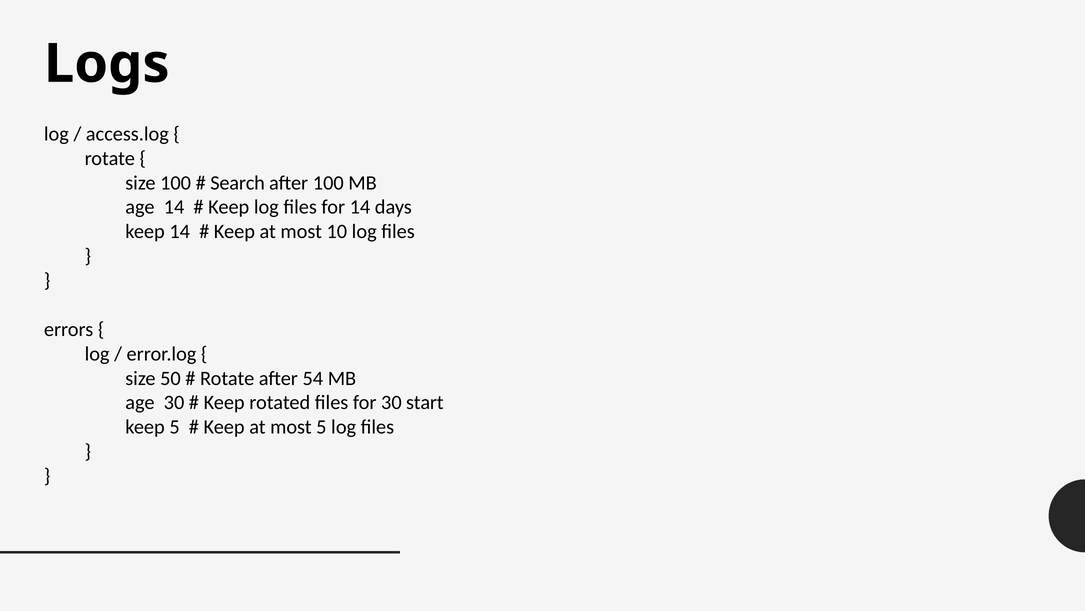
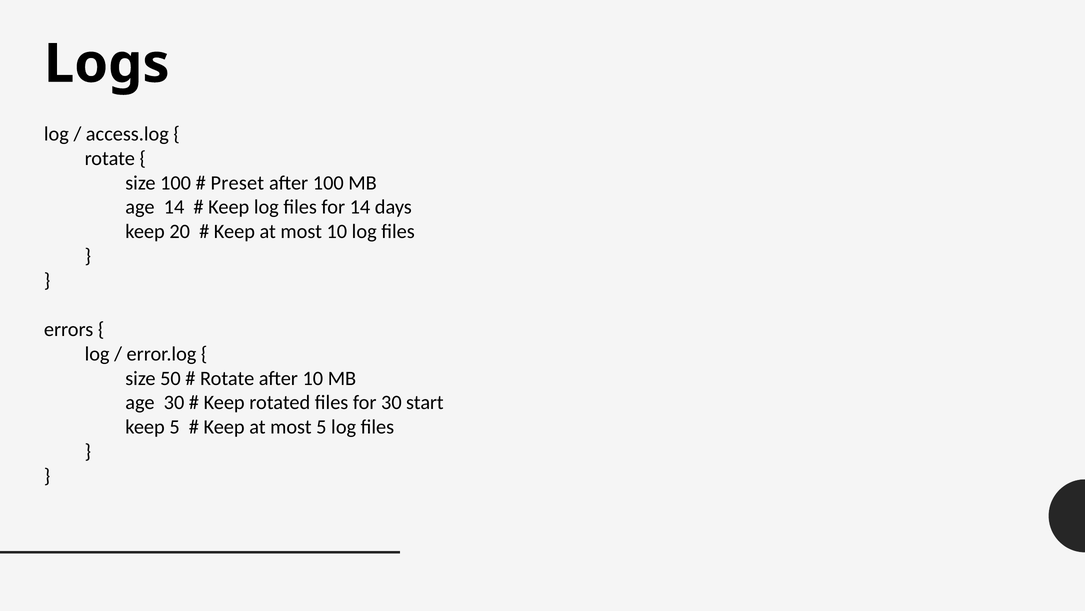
Search: Search -> Preset (237, 183)
keep 14: 14 -> 20 (180, 231)
after 54: 54 -> 10 (313, 378)
